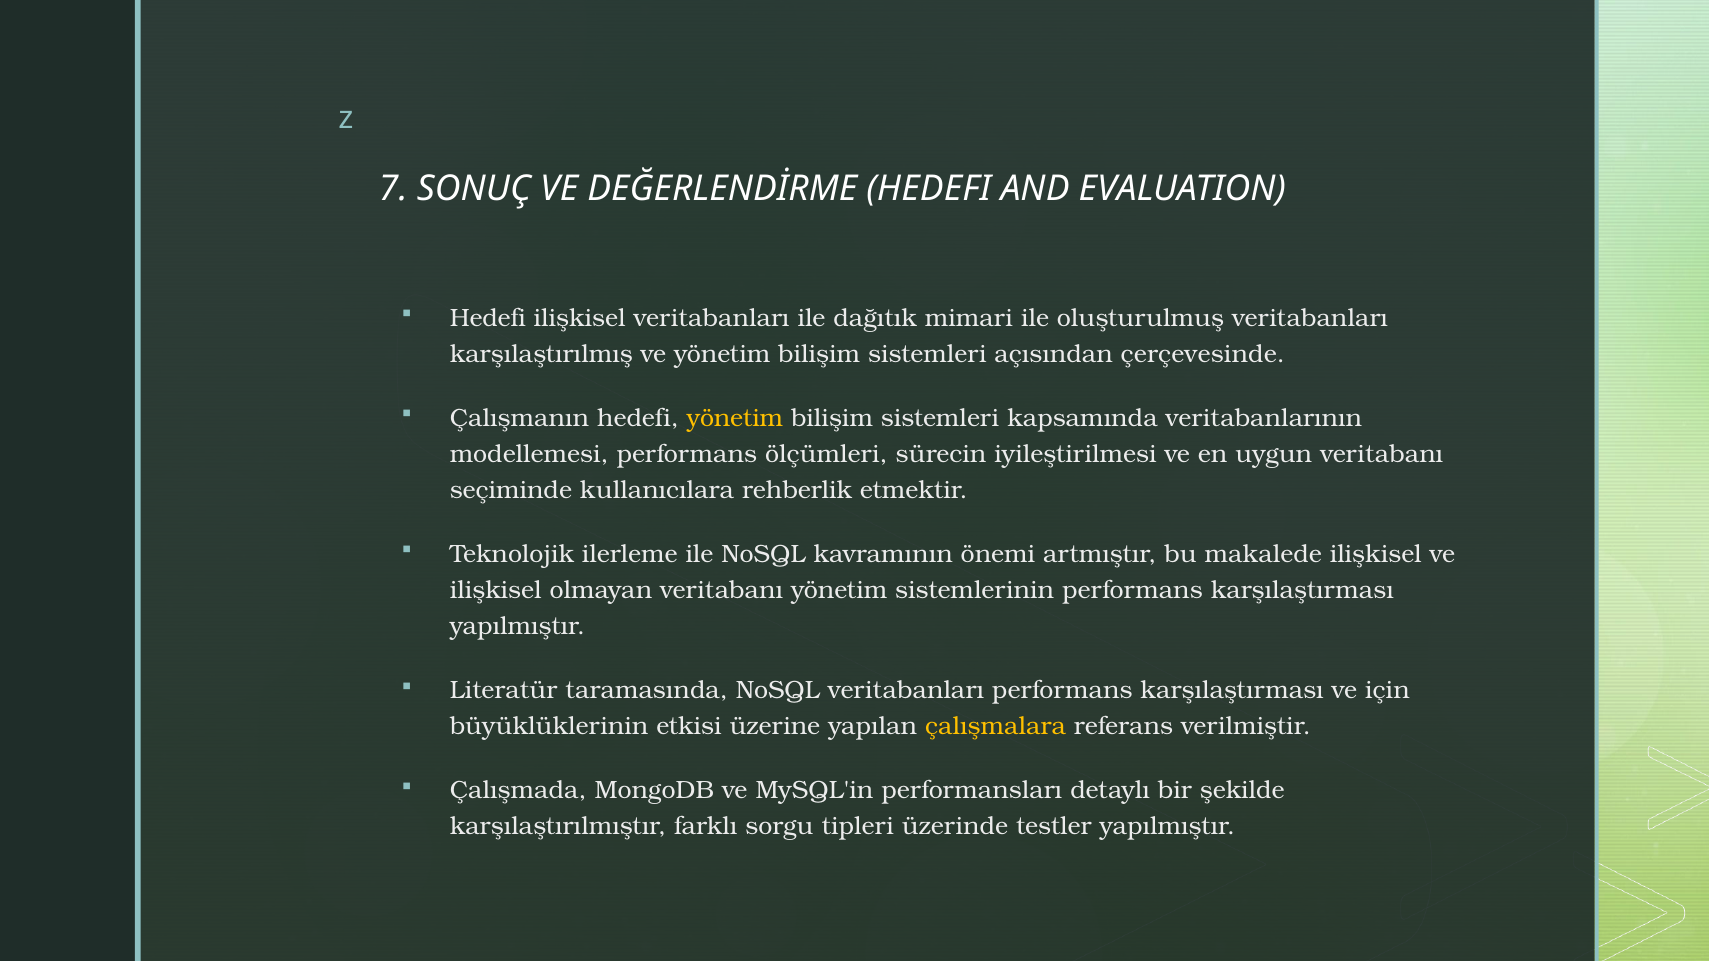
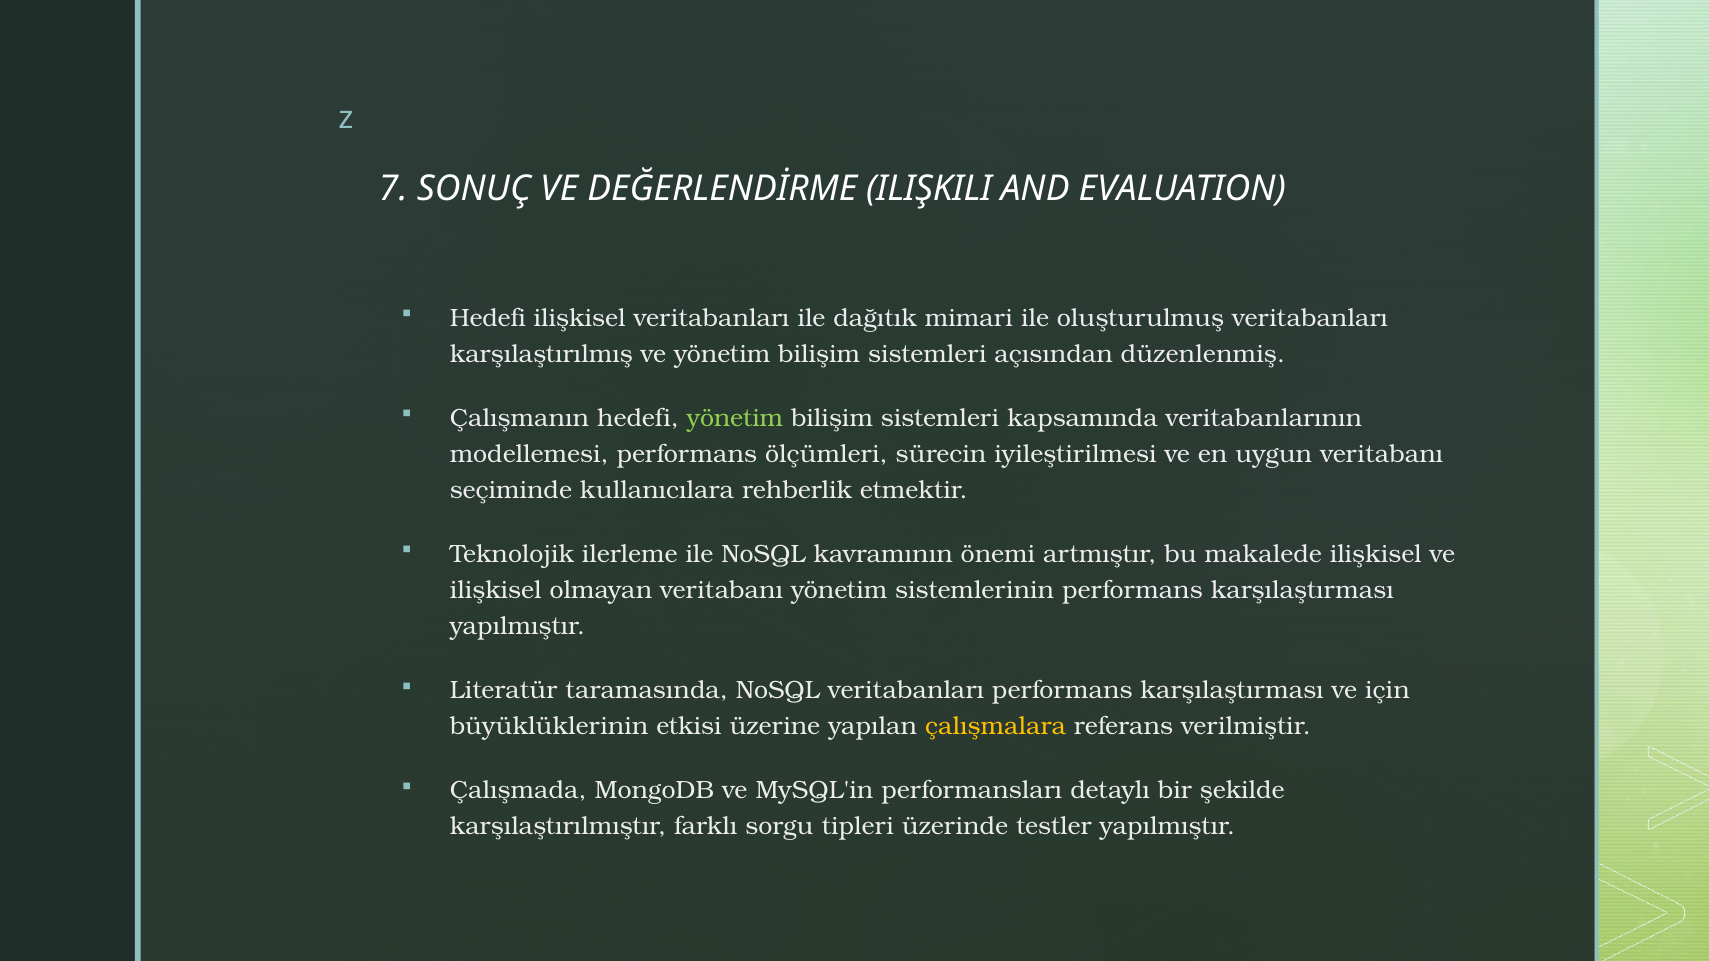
DEĞERLENDİRME HEDEFI: HEDEFI -> ILIŞKILI (929, 189)
çerçevesinde: çerçevesinde -> düzenlenmiş (1203, 354)
yönetim colour: yellow -> light green (735, 418)
